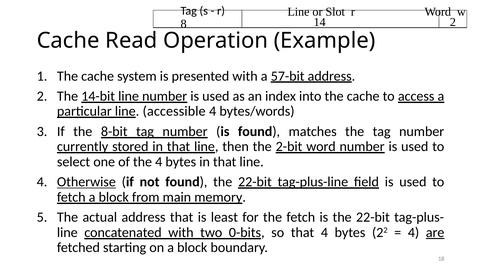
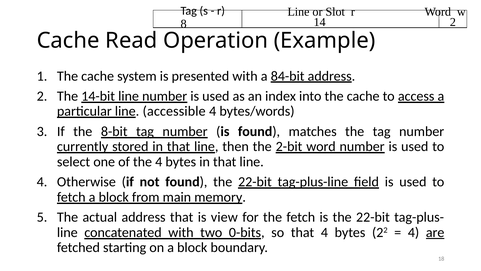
57-bit: 57-bit -> 84-bit (288, 76)
Otherwise underline: present -> none (86, 182)
least: least -> view (224, 217)
